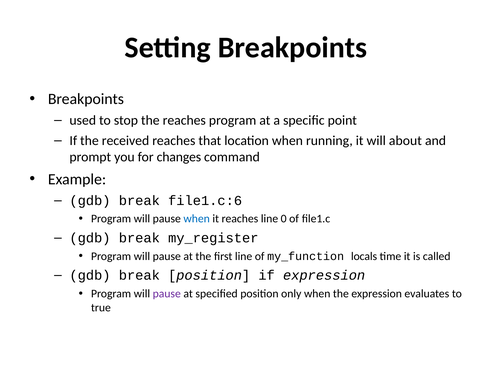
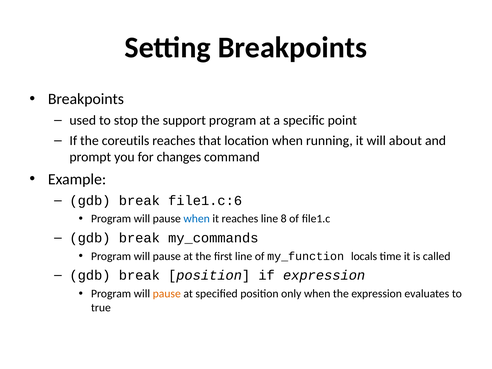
the reaches: reaches -> support (184, 120)
received: received -> coreutils (126, 141)
0: 0 -> 8 (284, 219)
my_register: my_register -> my_commands (213, 238)
pause colour: purple -> orange (167, 294)
